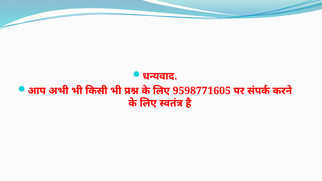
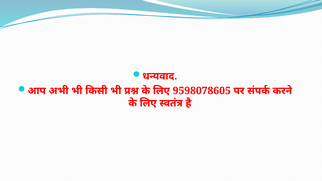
9598771605: 9598771605 -> 9598078605 (202, 91)
